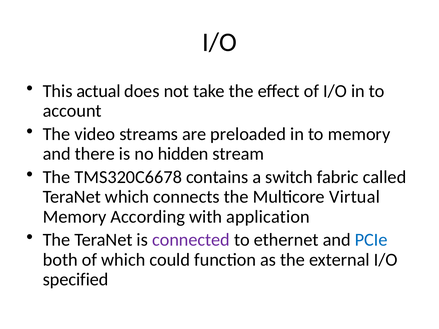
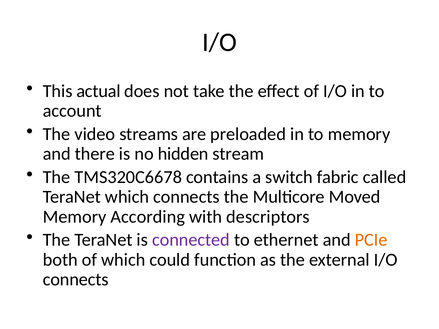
Virtual: Virtual -> Moved (355, 197)
application: application -> descriptors (268, 217)
PCIe colour: blue -> orange (371, 240)
specified: specified -> connects (76, 280)
